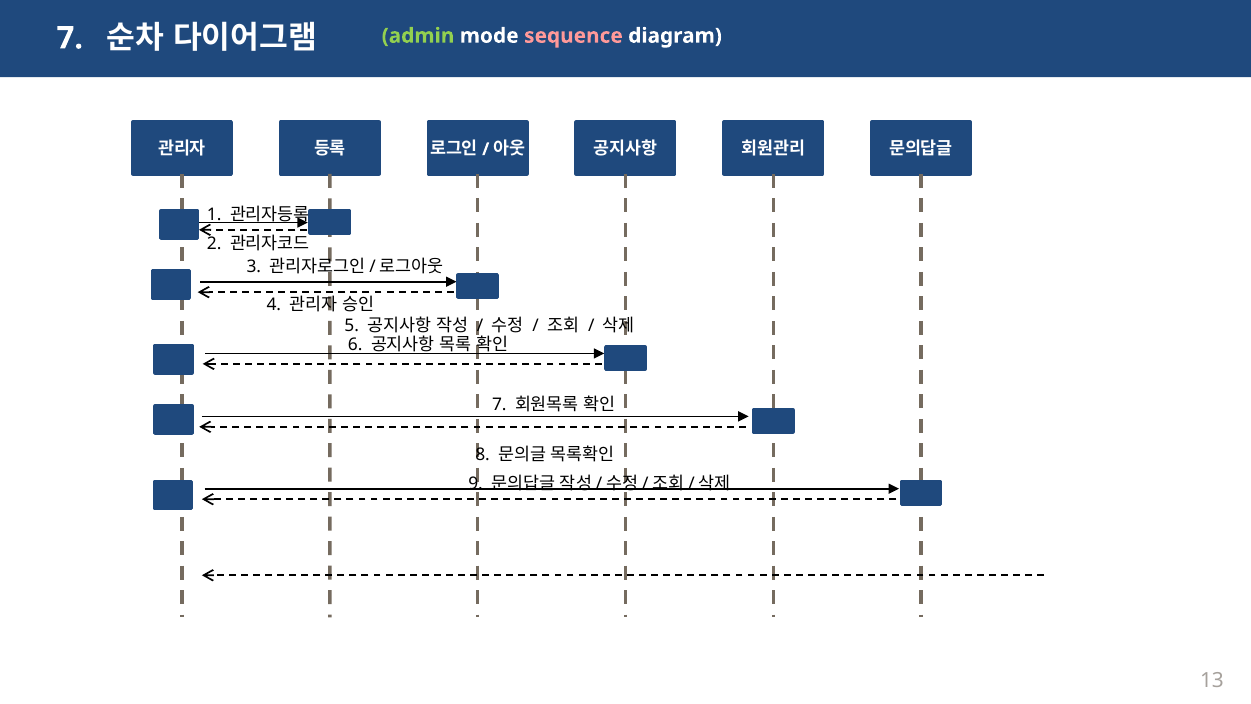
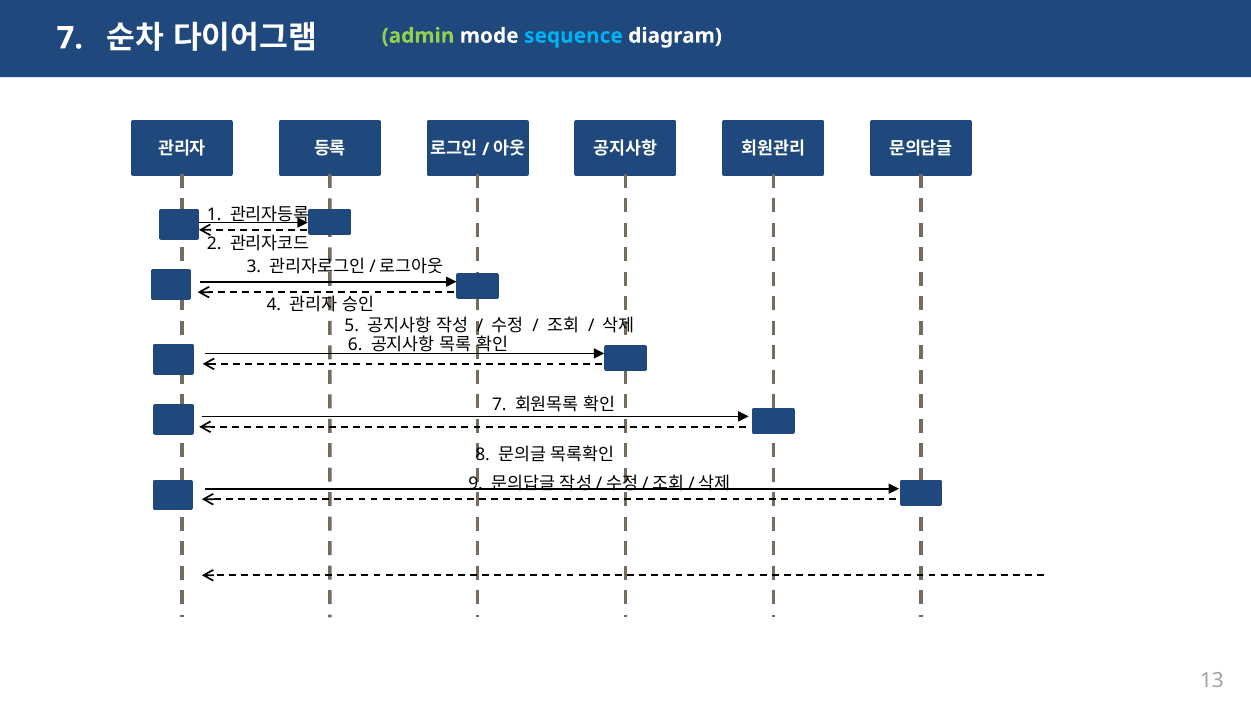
sequence colour: pink -> light blue (573, 36)
